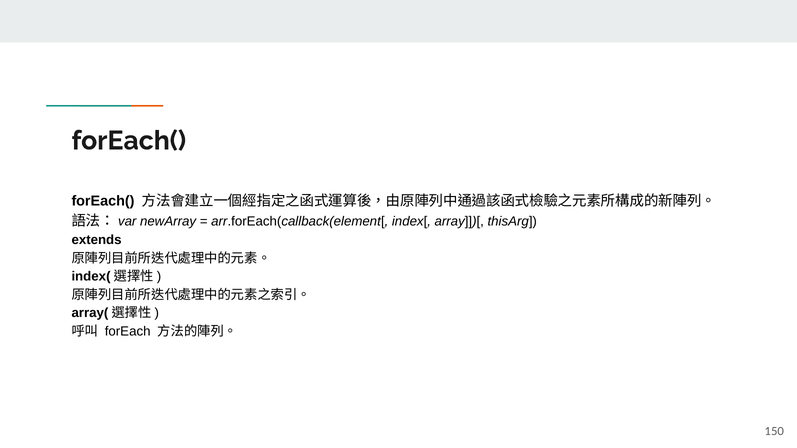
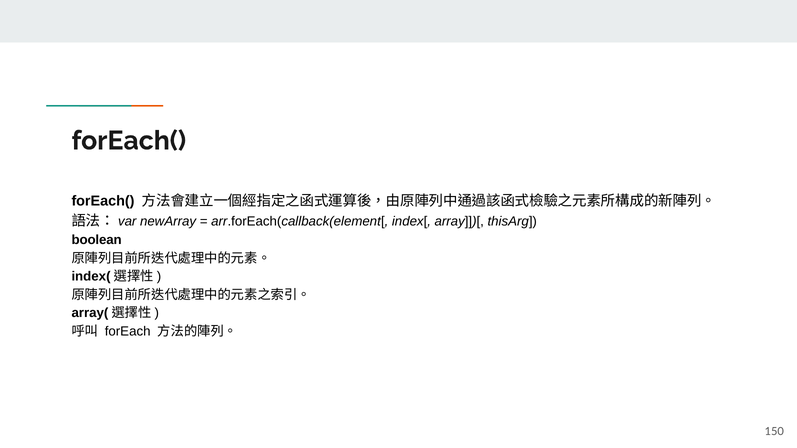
extends: extends -> boolean (97, 240)
